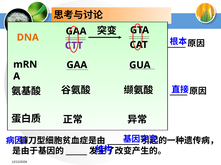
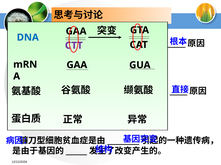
DNA colour: orange -> blue (28, 38)
